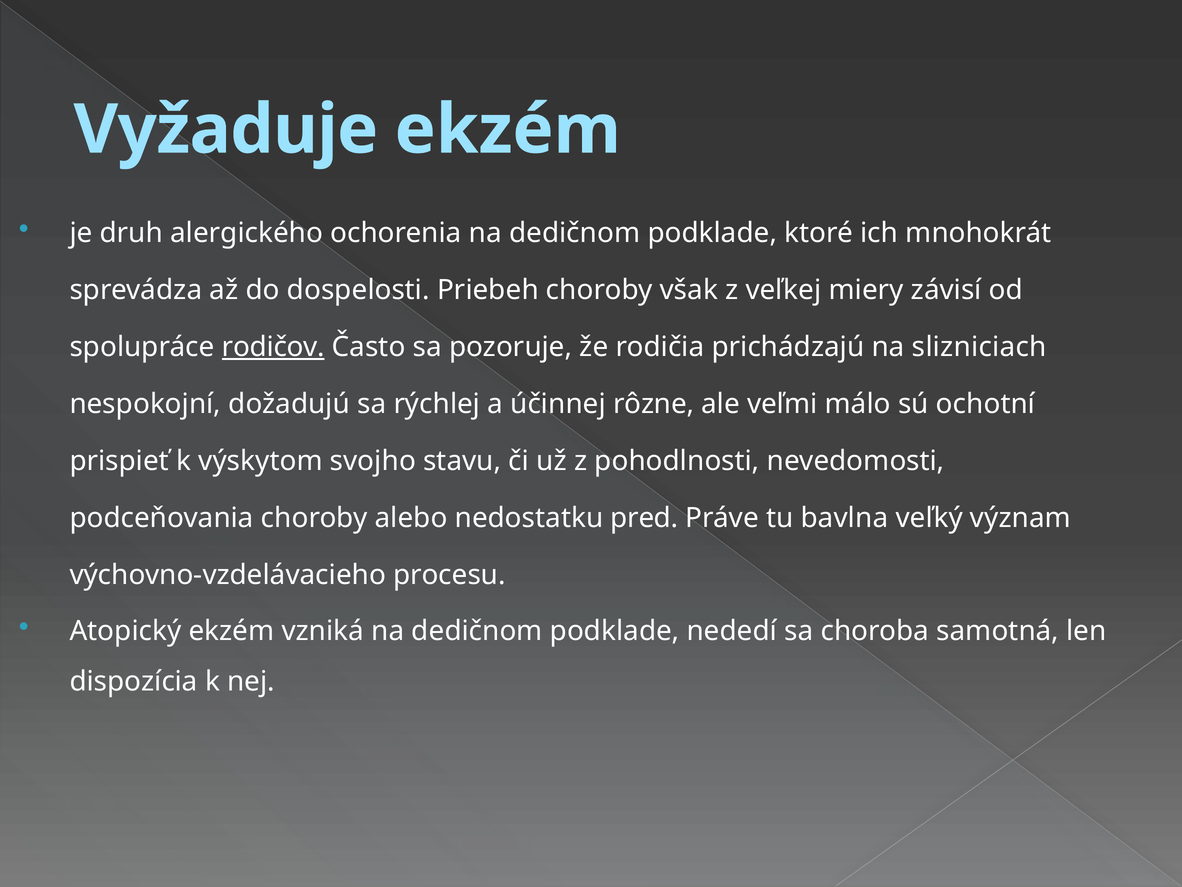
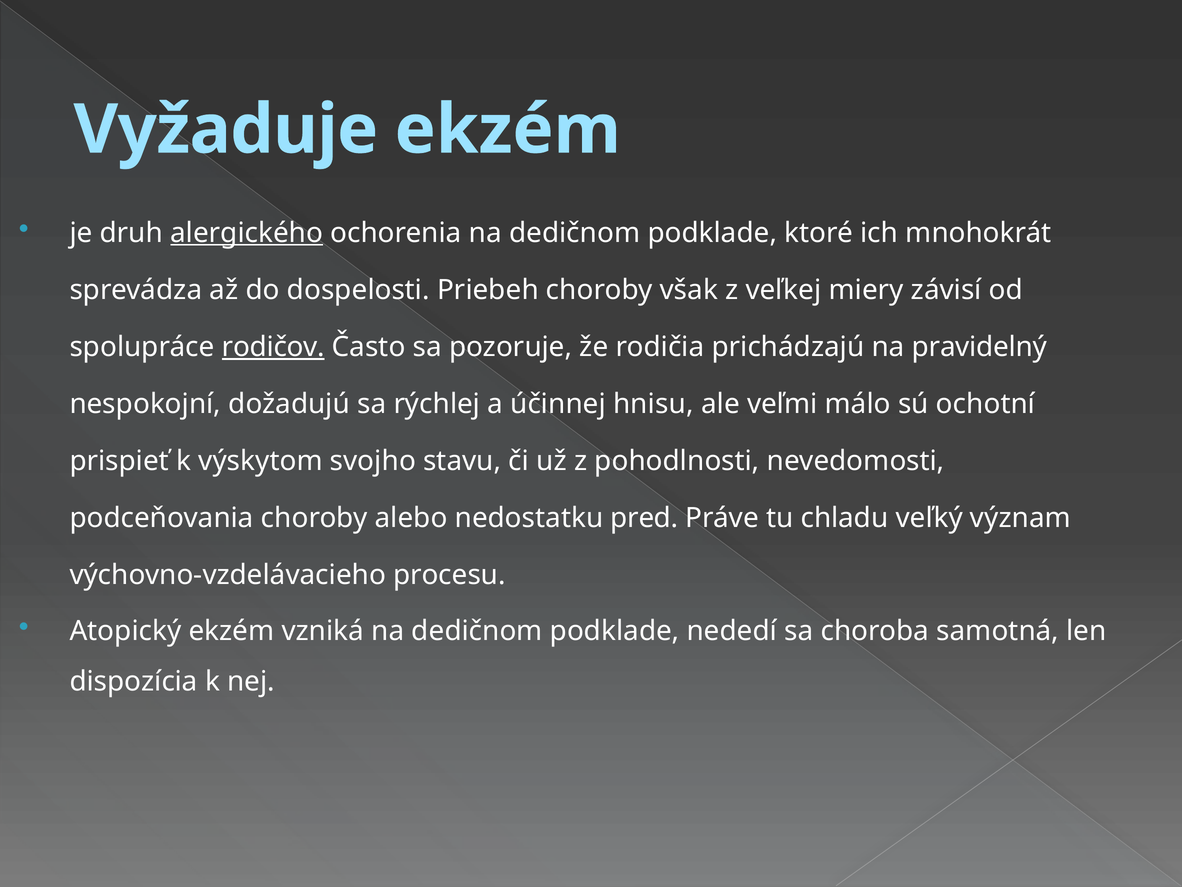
alergického underline: none -> present (247, 233)
slizniciach: slizniciach -> pravidelný (979, 347)
rôzne: rôzne -> hnisu (653, 404)
bavlna: bavlna -> chladu (845, 518)
